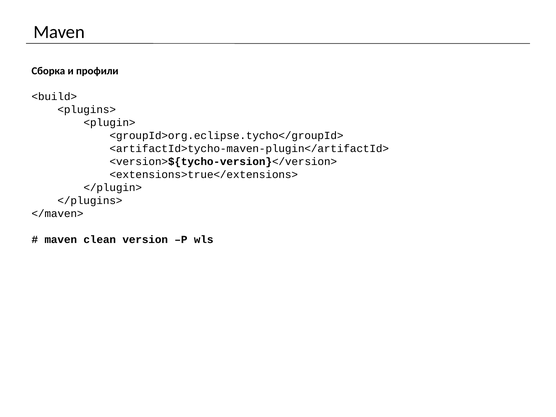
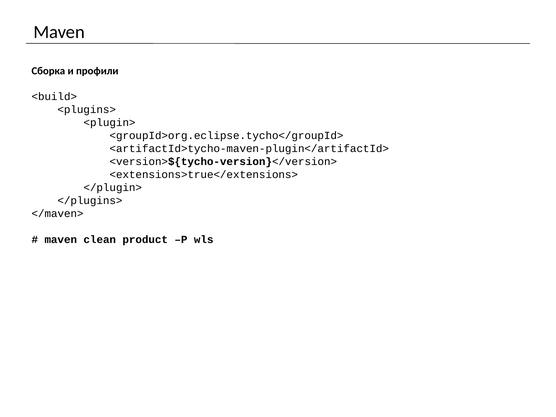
version: version -> product (145, 240)
